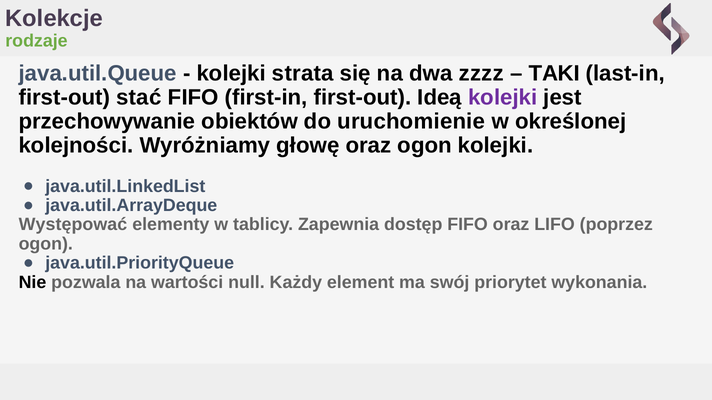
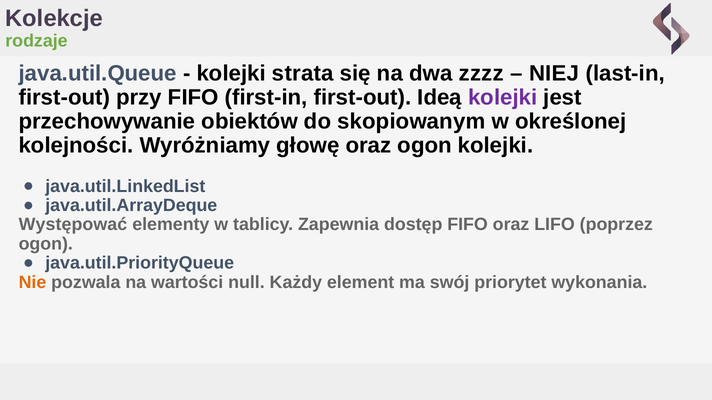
TAKI: TAKI -> NIEJ (554, 73)
stać: stać -> przy (139, 97)
uruchomienie: uruchomienie -> skopiowanym (411, 122)
Nie colour: black -> orange (32, 283)
